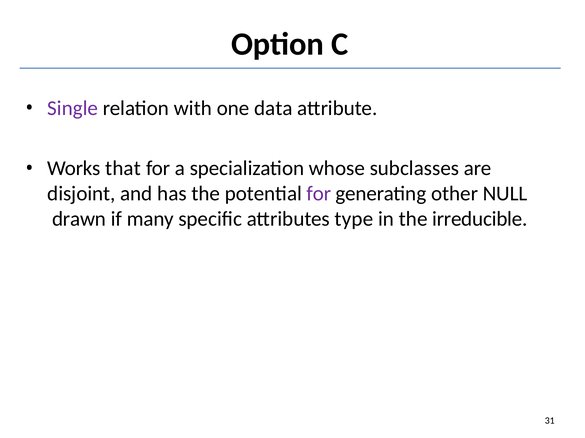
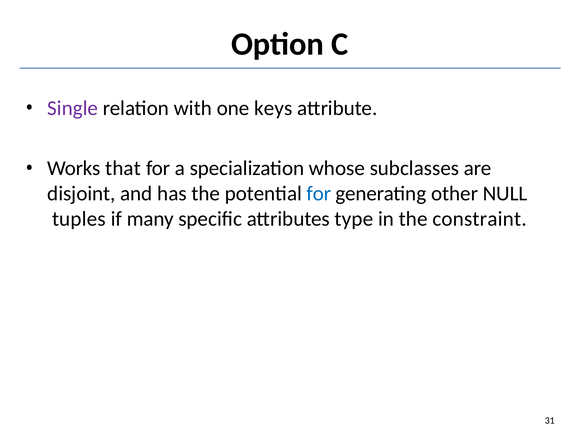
data: data -> keys (273, 108)
for colour: purple -> blue (319, 194)
drawn: drawn -> tuples (79, 219)
irreducible: irreducible -> constraint (480, 219)
